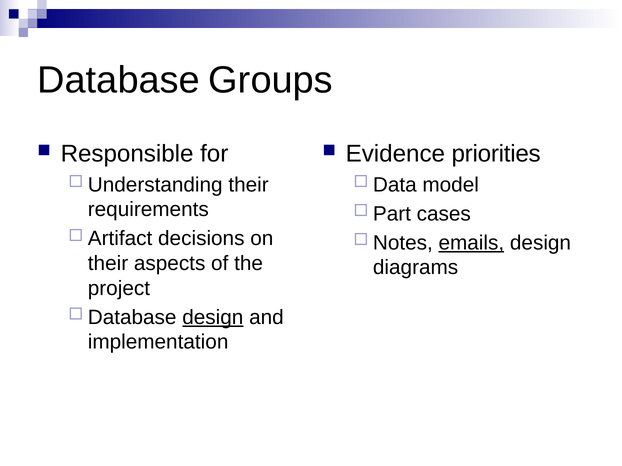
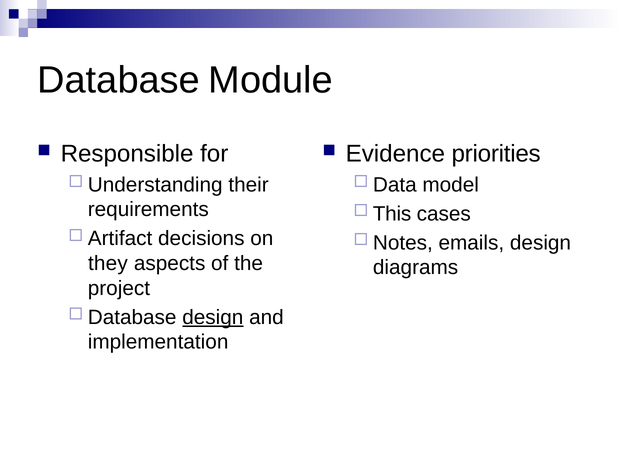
Groups: Groups -> Module (271, 80)
Part: Part -> This (392, 214)
emails underline: present -> none (471, 243)
their: their -> they (108, 264)
